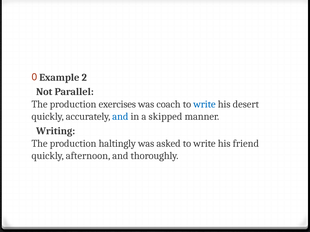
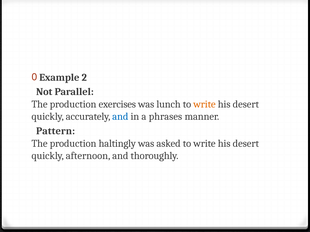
coach: coach -> lunch (169, 104)
write colour: blue -> orange (204, 104)
skipped: skipped -> phrases (165, 117)
Writing: Writing -> Pattern (56, 131)
friend: friend -> desert (246, 144)
